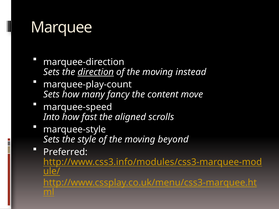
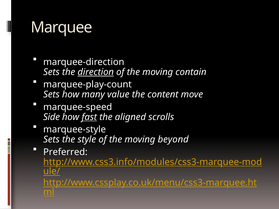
instead: instead -> contain (191, 72)
fancy: fancy -> value (118, 95)
Into: Into -> Side (51, 117)
fast underline: none -> present (89, 117)
